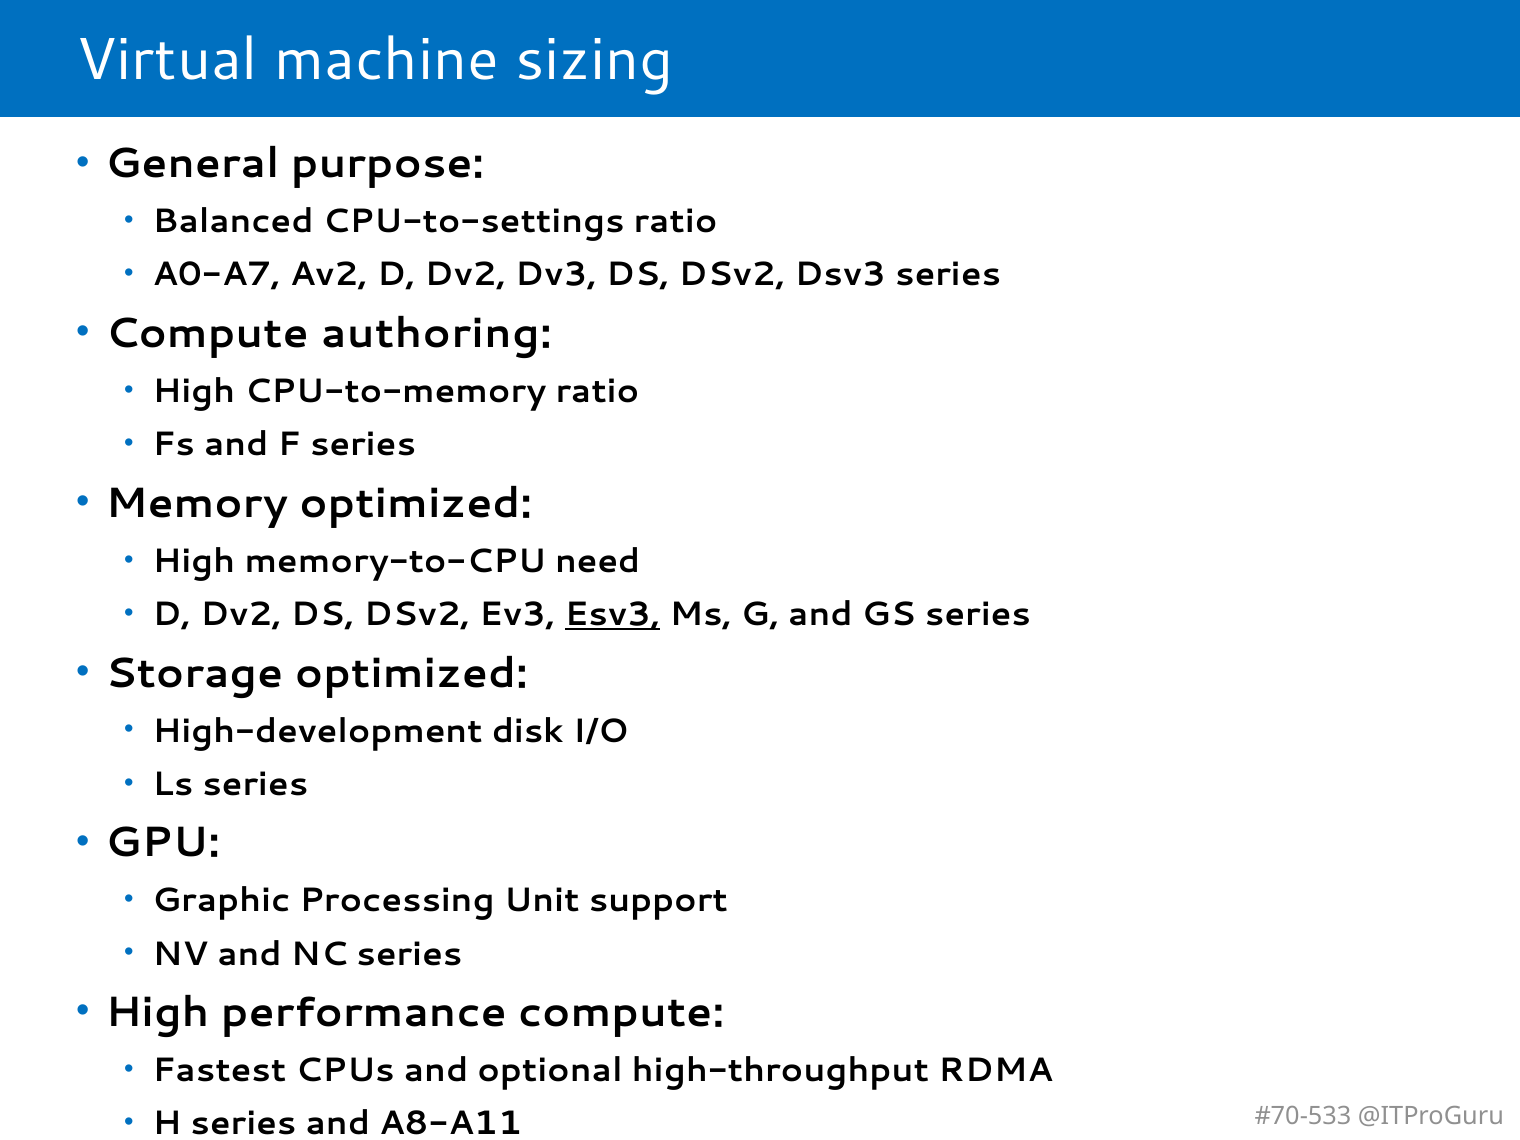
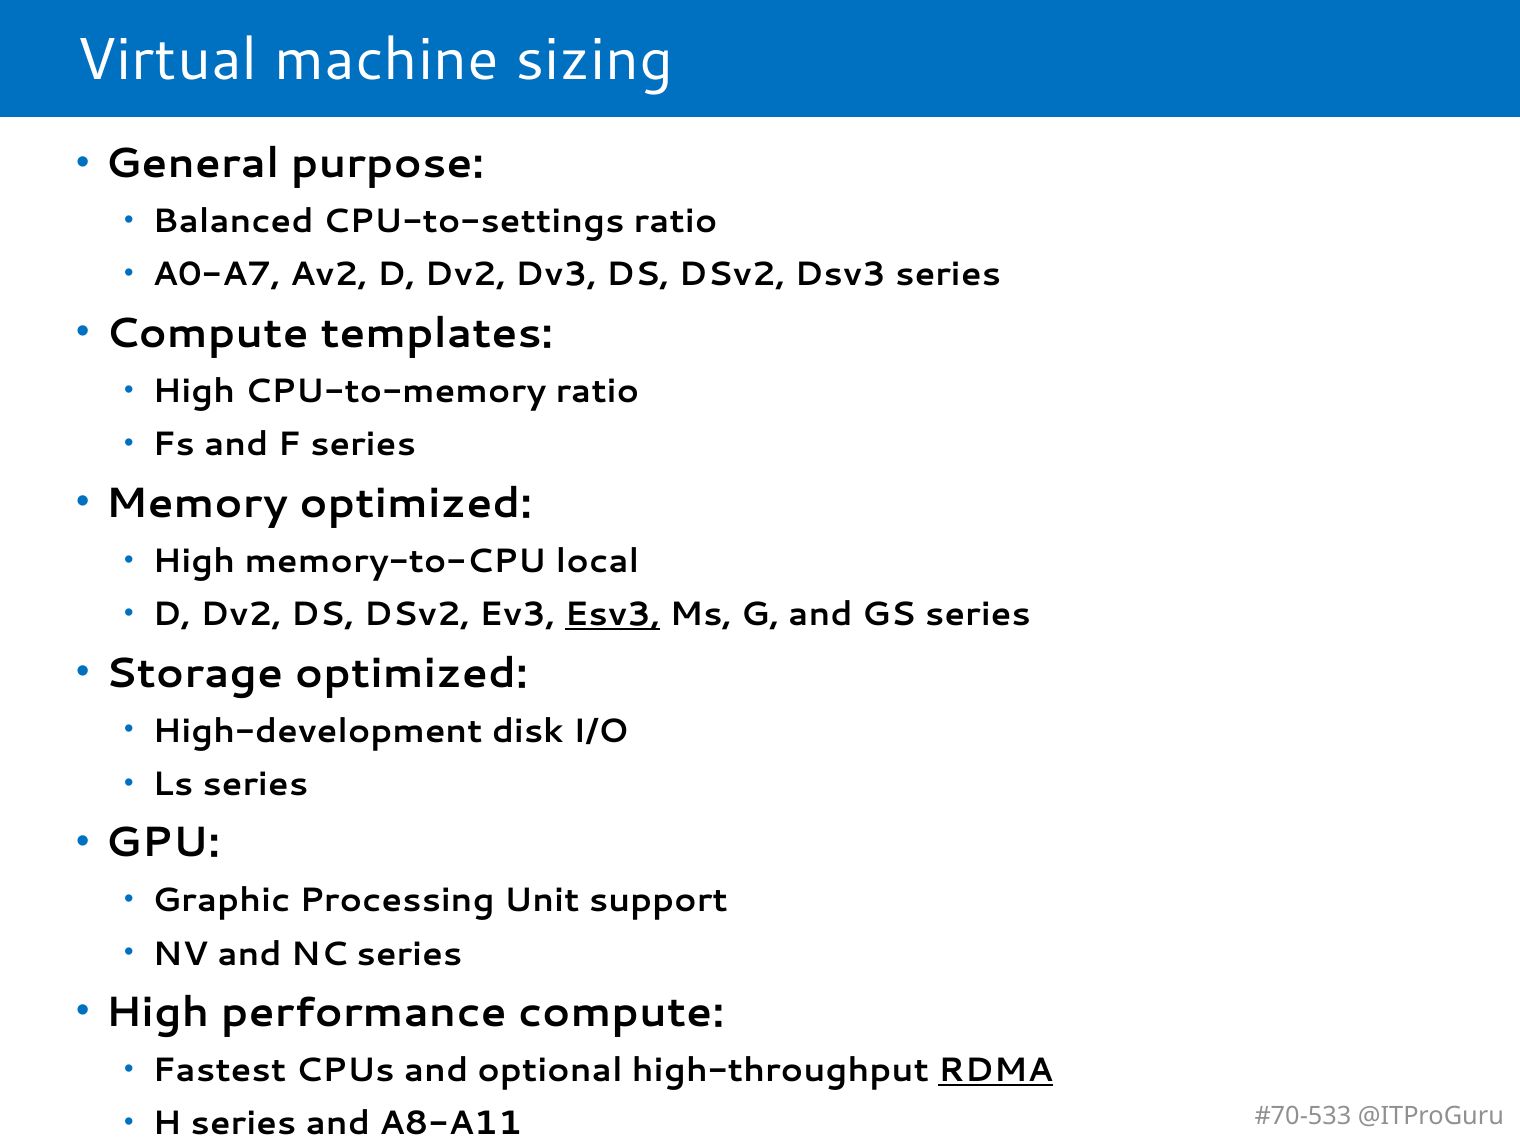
authoring: authoring -> templates (437, 334)
need: need -> local (597, 561)
RDMA underline: none -> present (995, 1070)
